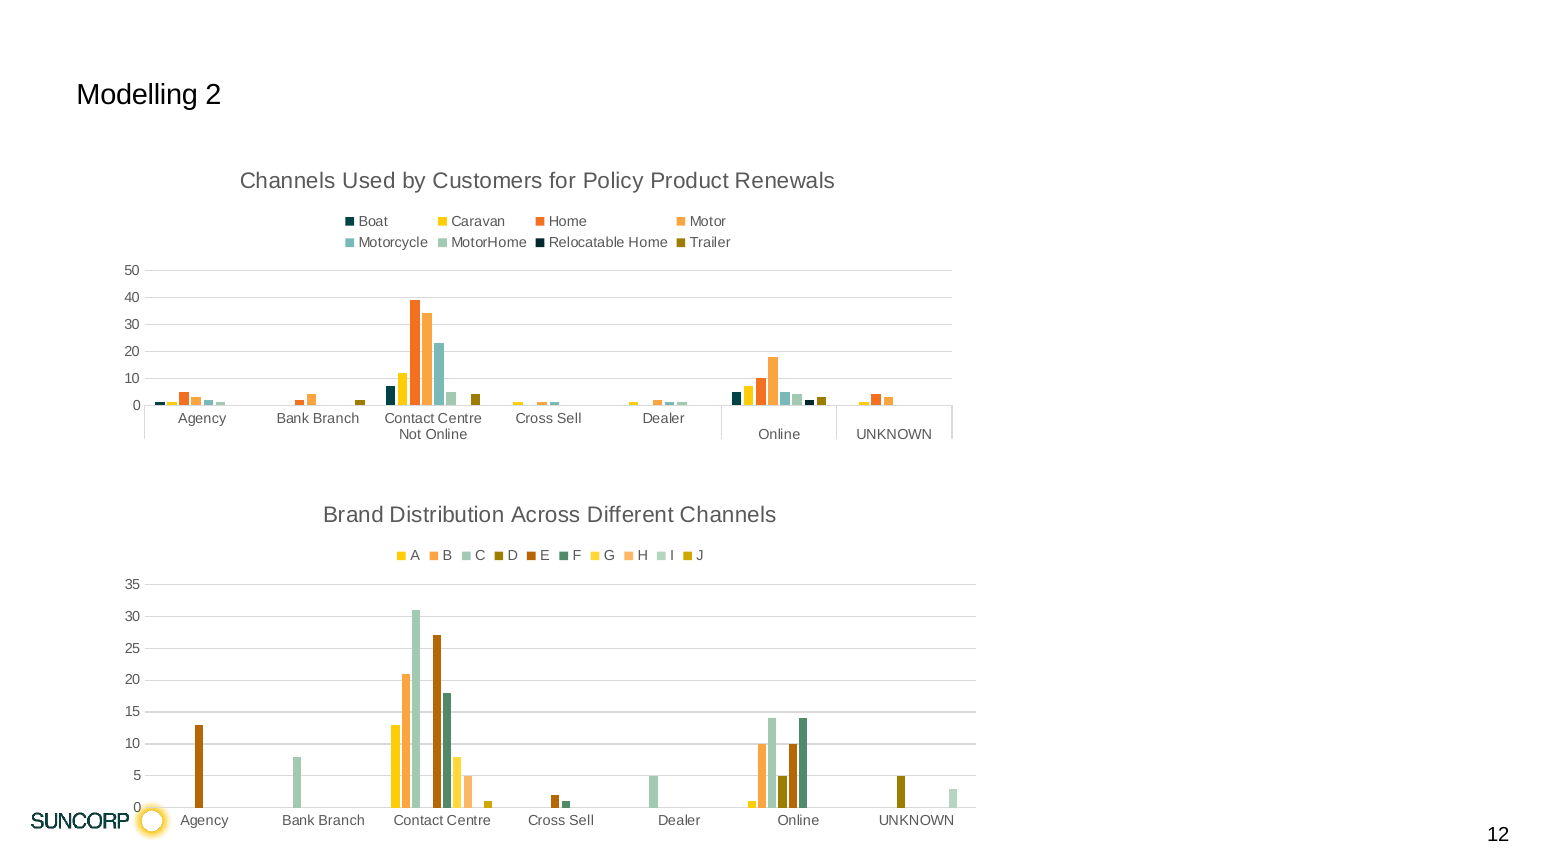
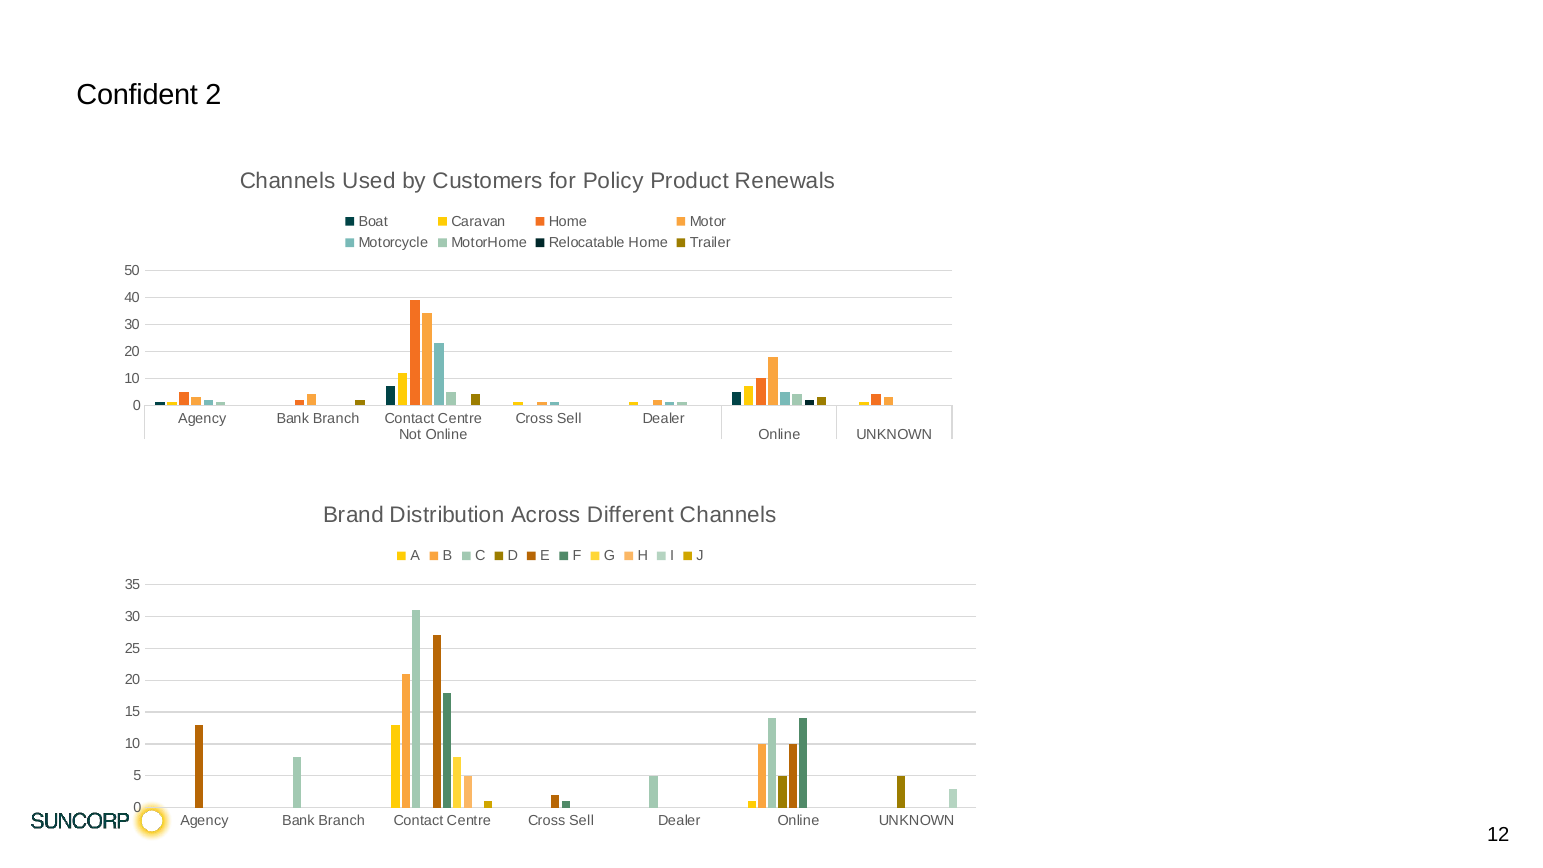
Modelling: Modelling -> Confident (137, 94)
